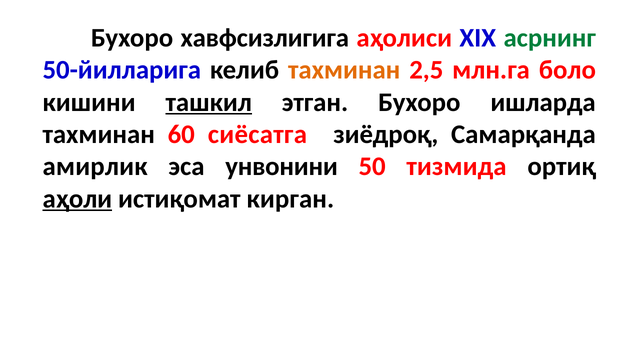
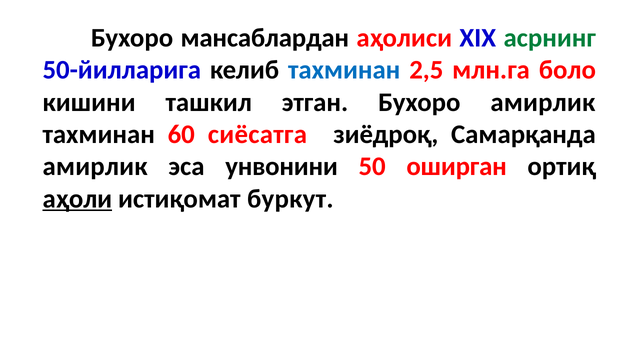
хавфсизлигига: хавфсизлигига -> мансаблардан (265, 38)
тахминан colour: orange -> blue (344, 70)
ташкил underline: present -> none (209, 102)
Бухоро ишларда: ишларда -> амирлик (543, 102)
тизмида: тизмида -> оширган (457, 167)
кирган: кирган -> буркут (290, 199)
